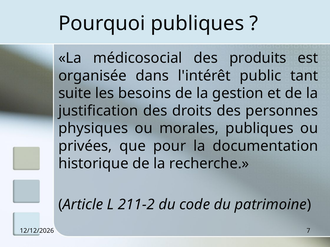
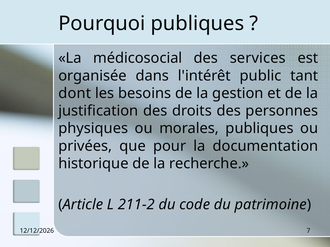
produits: produits -> services (258, 58)
suite: suite -> dont (75, 93)
